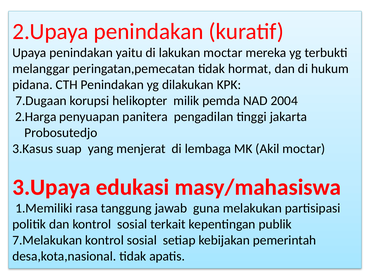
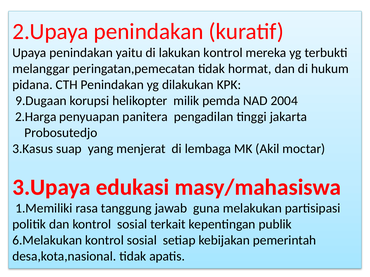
lakukan moctar: moctar -> kontrol (223, 53)
7.Dugaan: 7.Dugaan -> 9.Dugaan (41, 101)
7.Melakukan: 7.Melakukan -> 6.Melakukan (47, 241)
